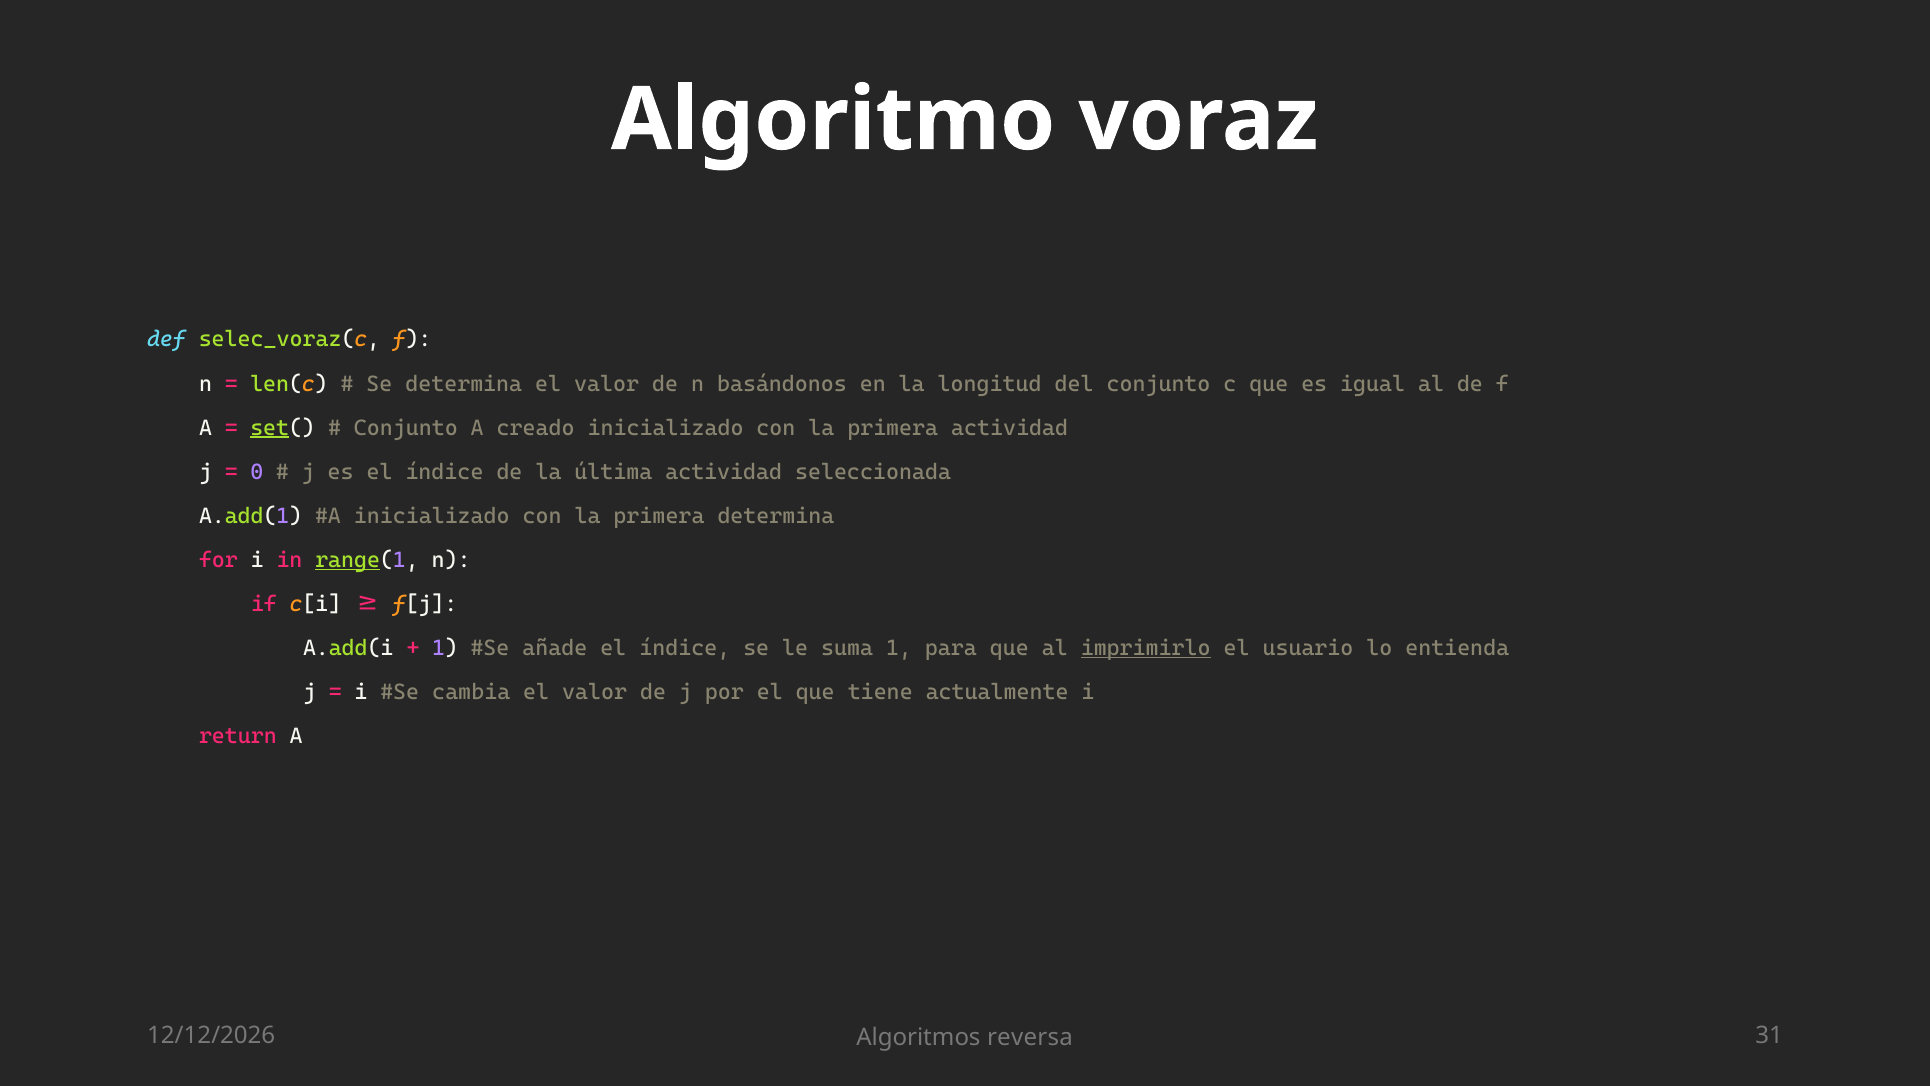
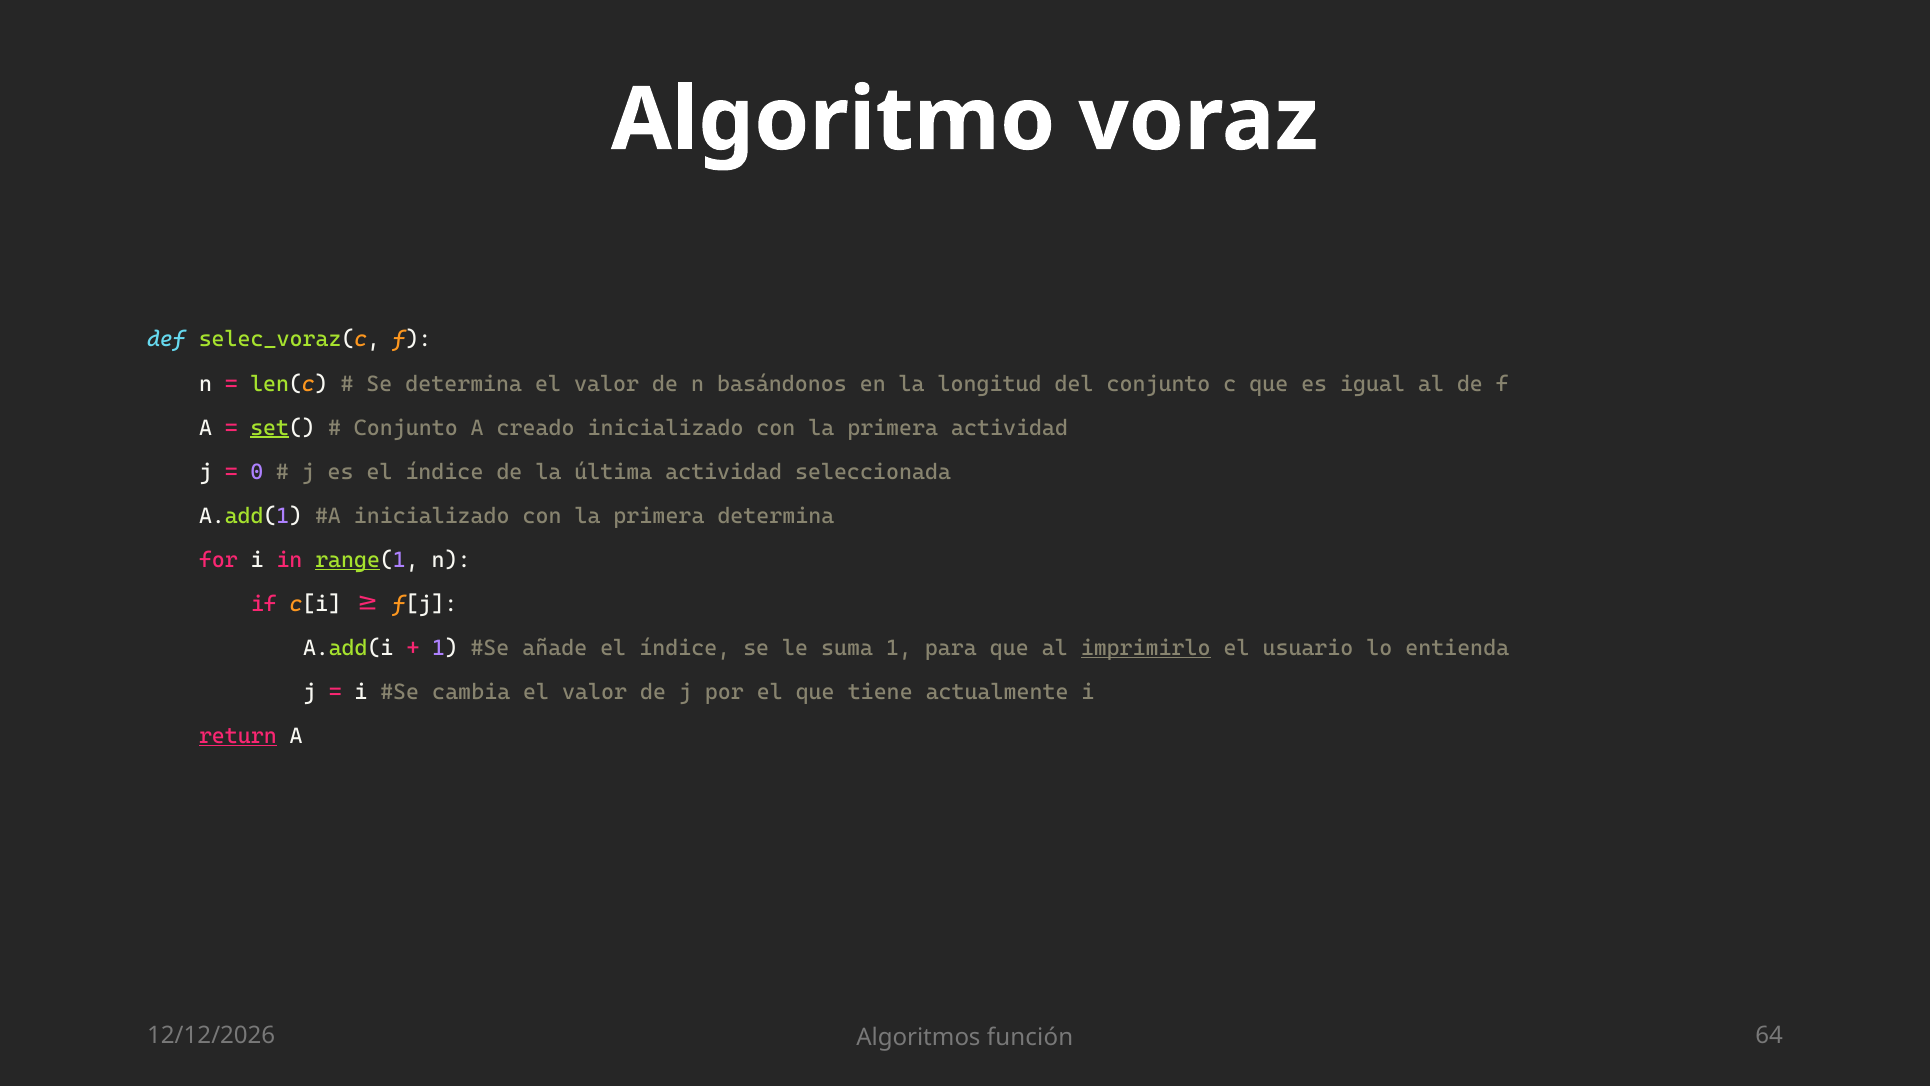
return underline: none -> present (238, 736)
31: 31 -> 64 (1769, 1035)
reversa: reversa -> función (1030, 1037)
